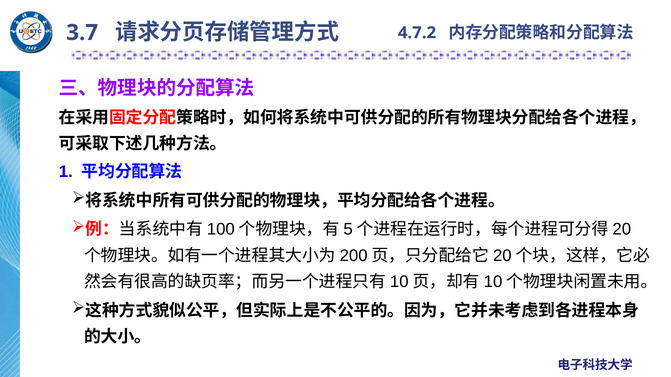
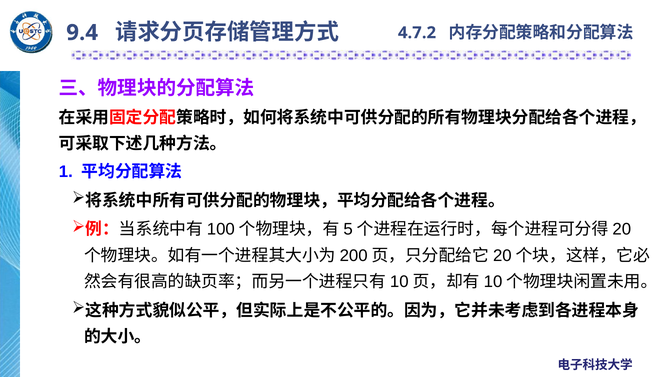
3.7: 3.7 -> 9.4 (82, 33)
